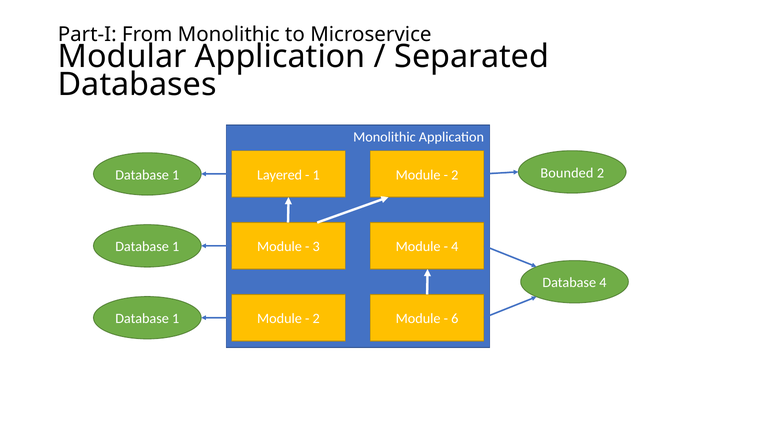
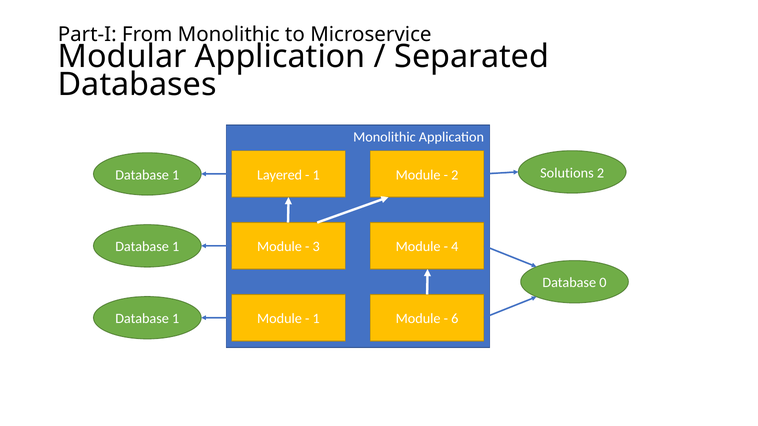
Bounded: Bounded -> Solutions (567, 173)
Database 4: 4 -> 0 (603, 283)
2: 2 -> 1 (316, 319)
